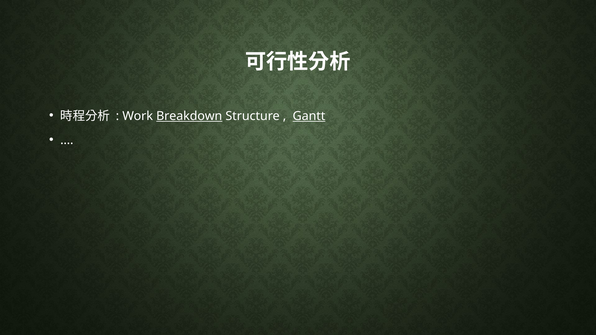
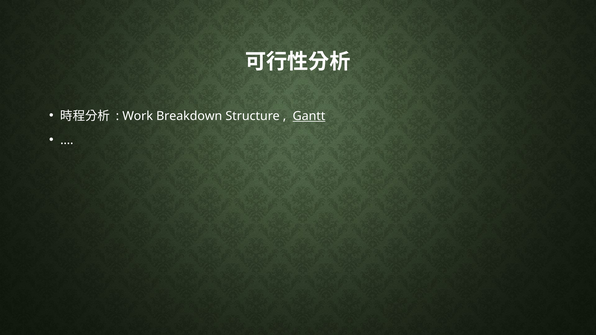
Breakdown underline: present -> none (189, 116)
